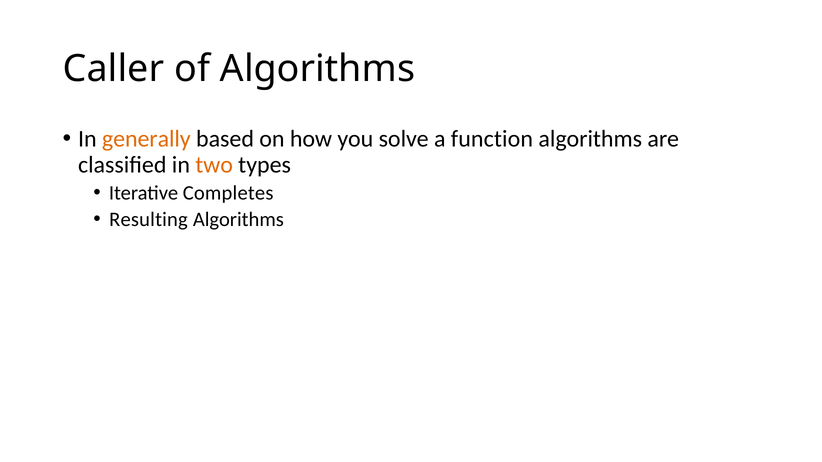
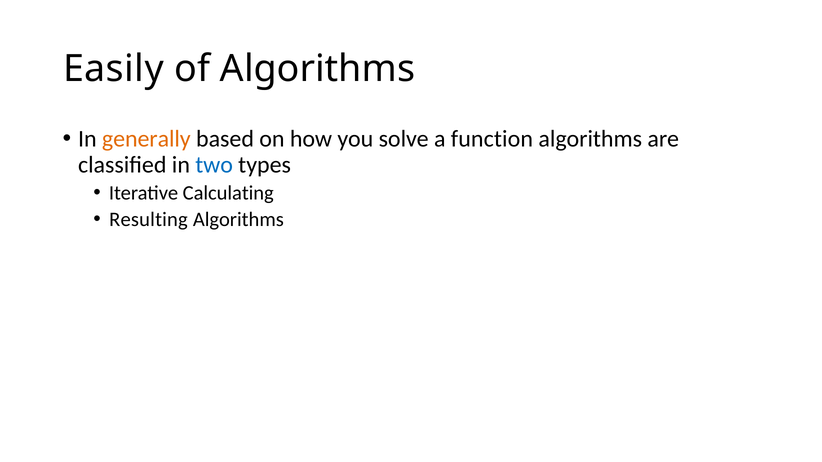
Caller: Caller -> Easily (113, 69)
two colour: orange -> blue (214, 165)
Completes: Completes -> Calculating (228, 193)
